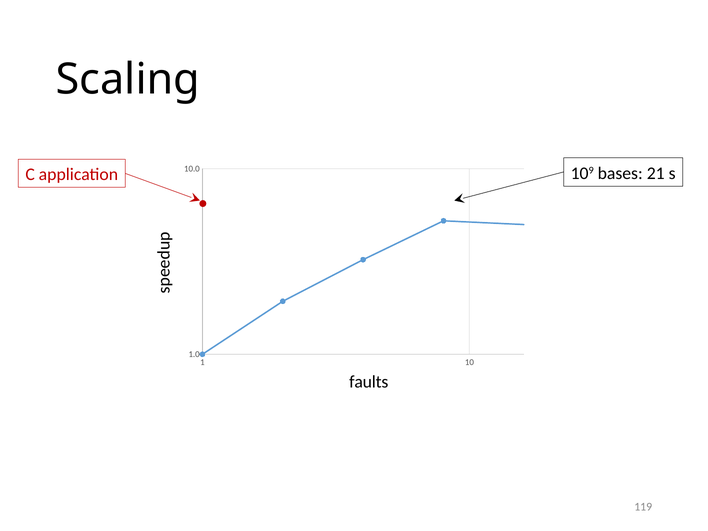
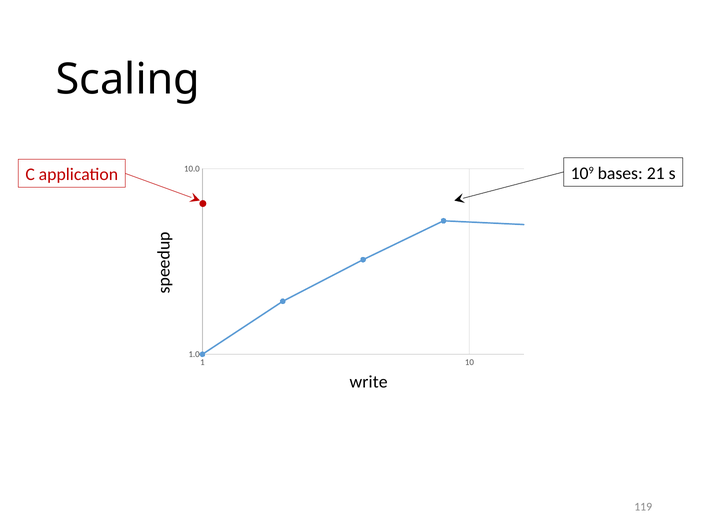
faults: faults -> write (369, 382)
